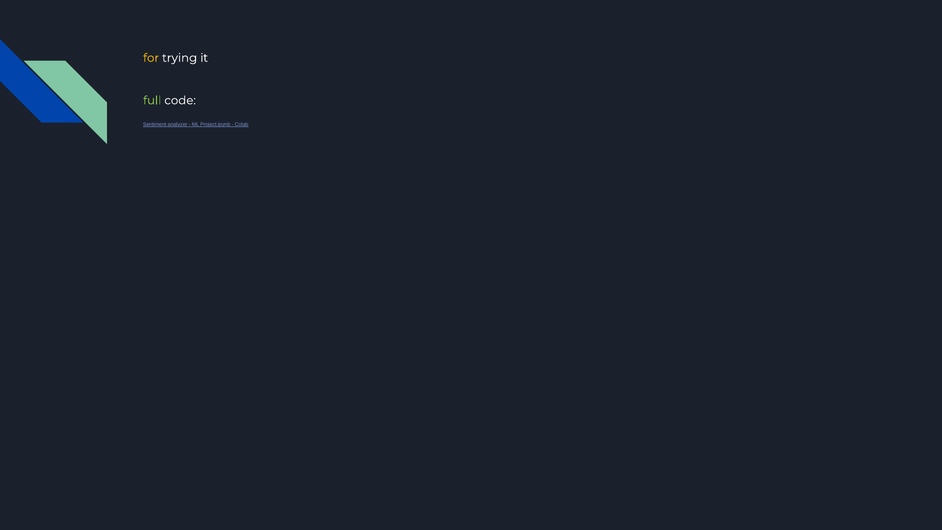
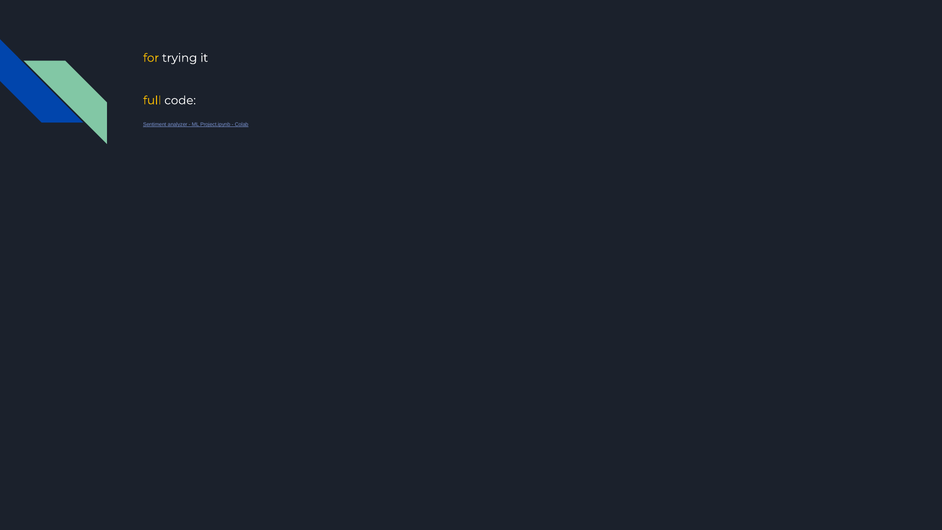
full colour: light green -> yellow (152, 100)
